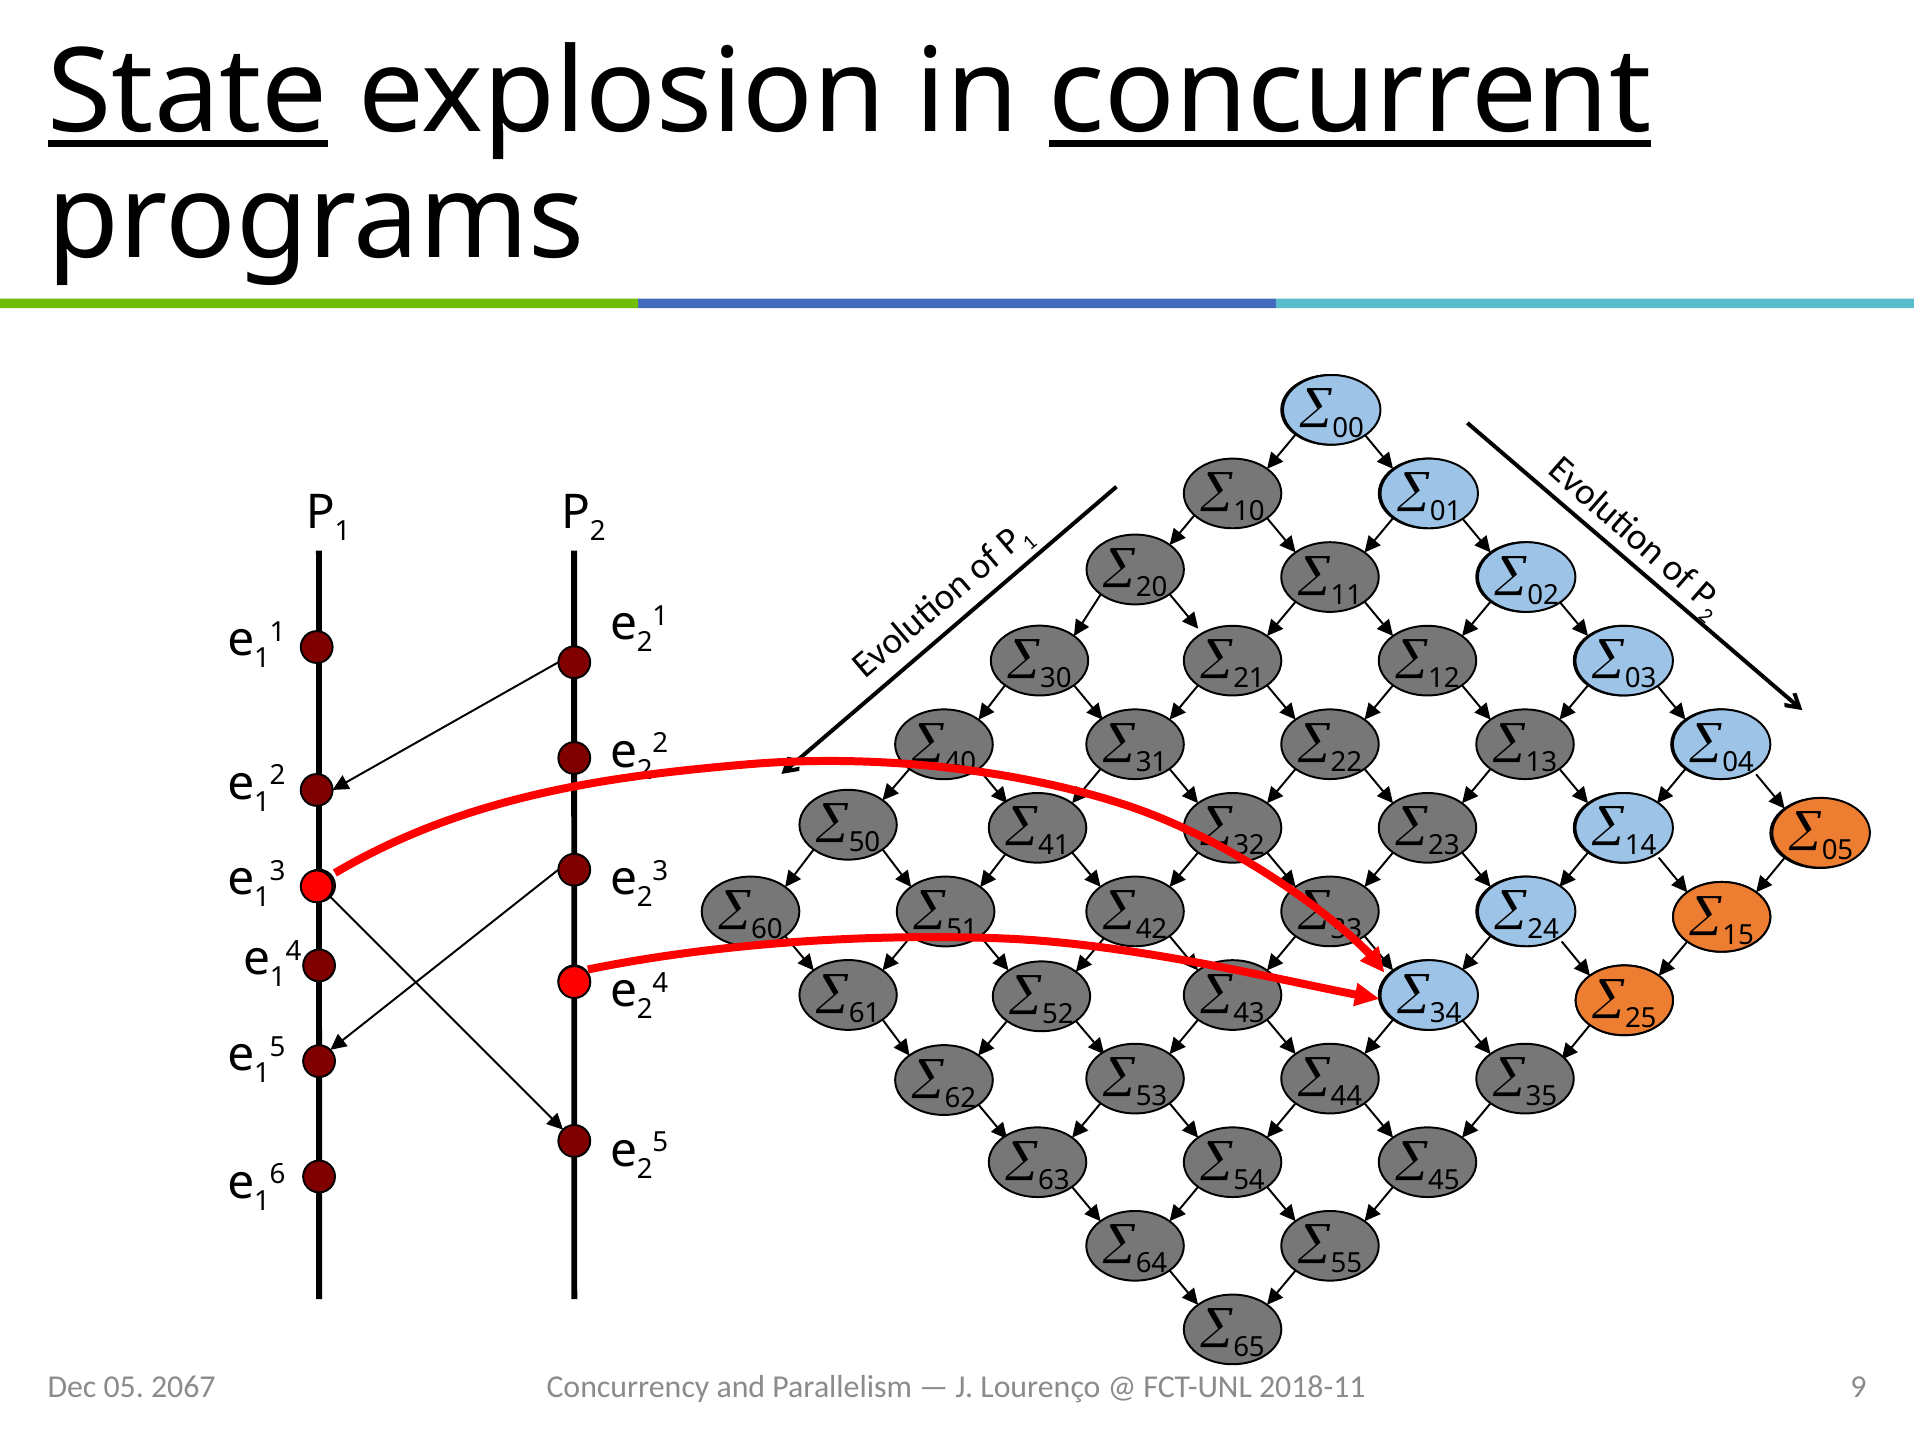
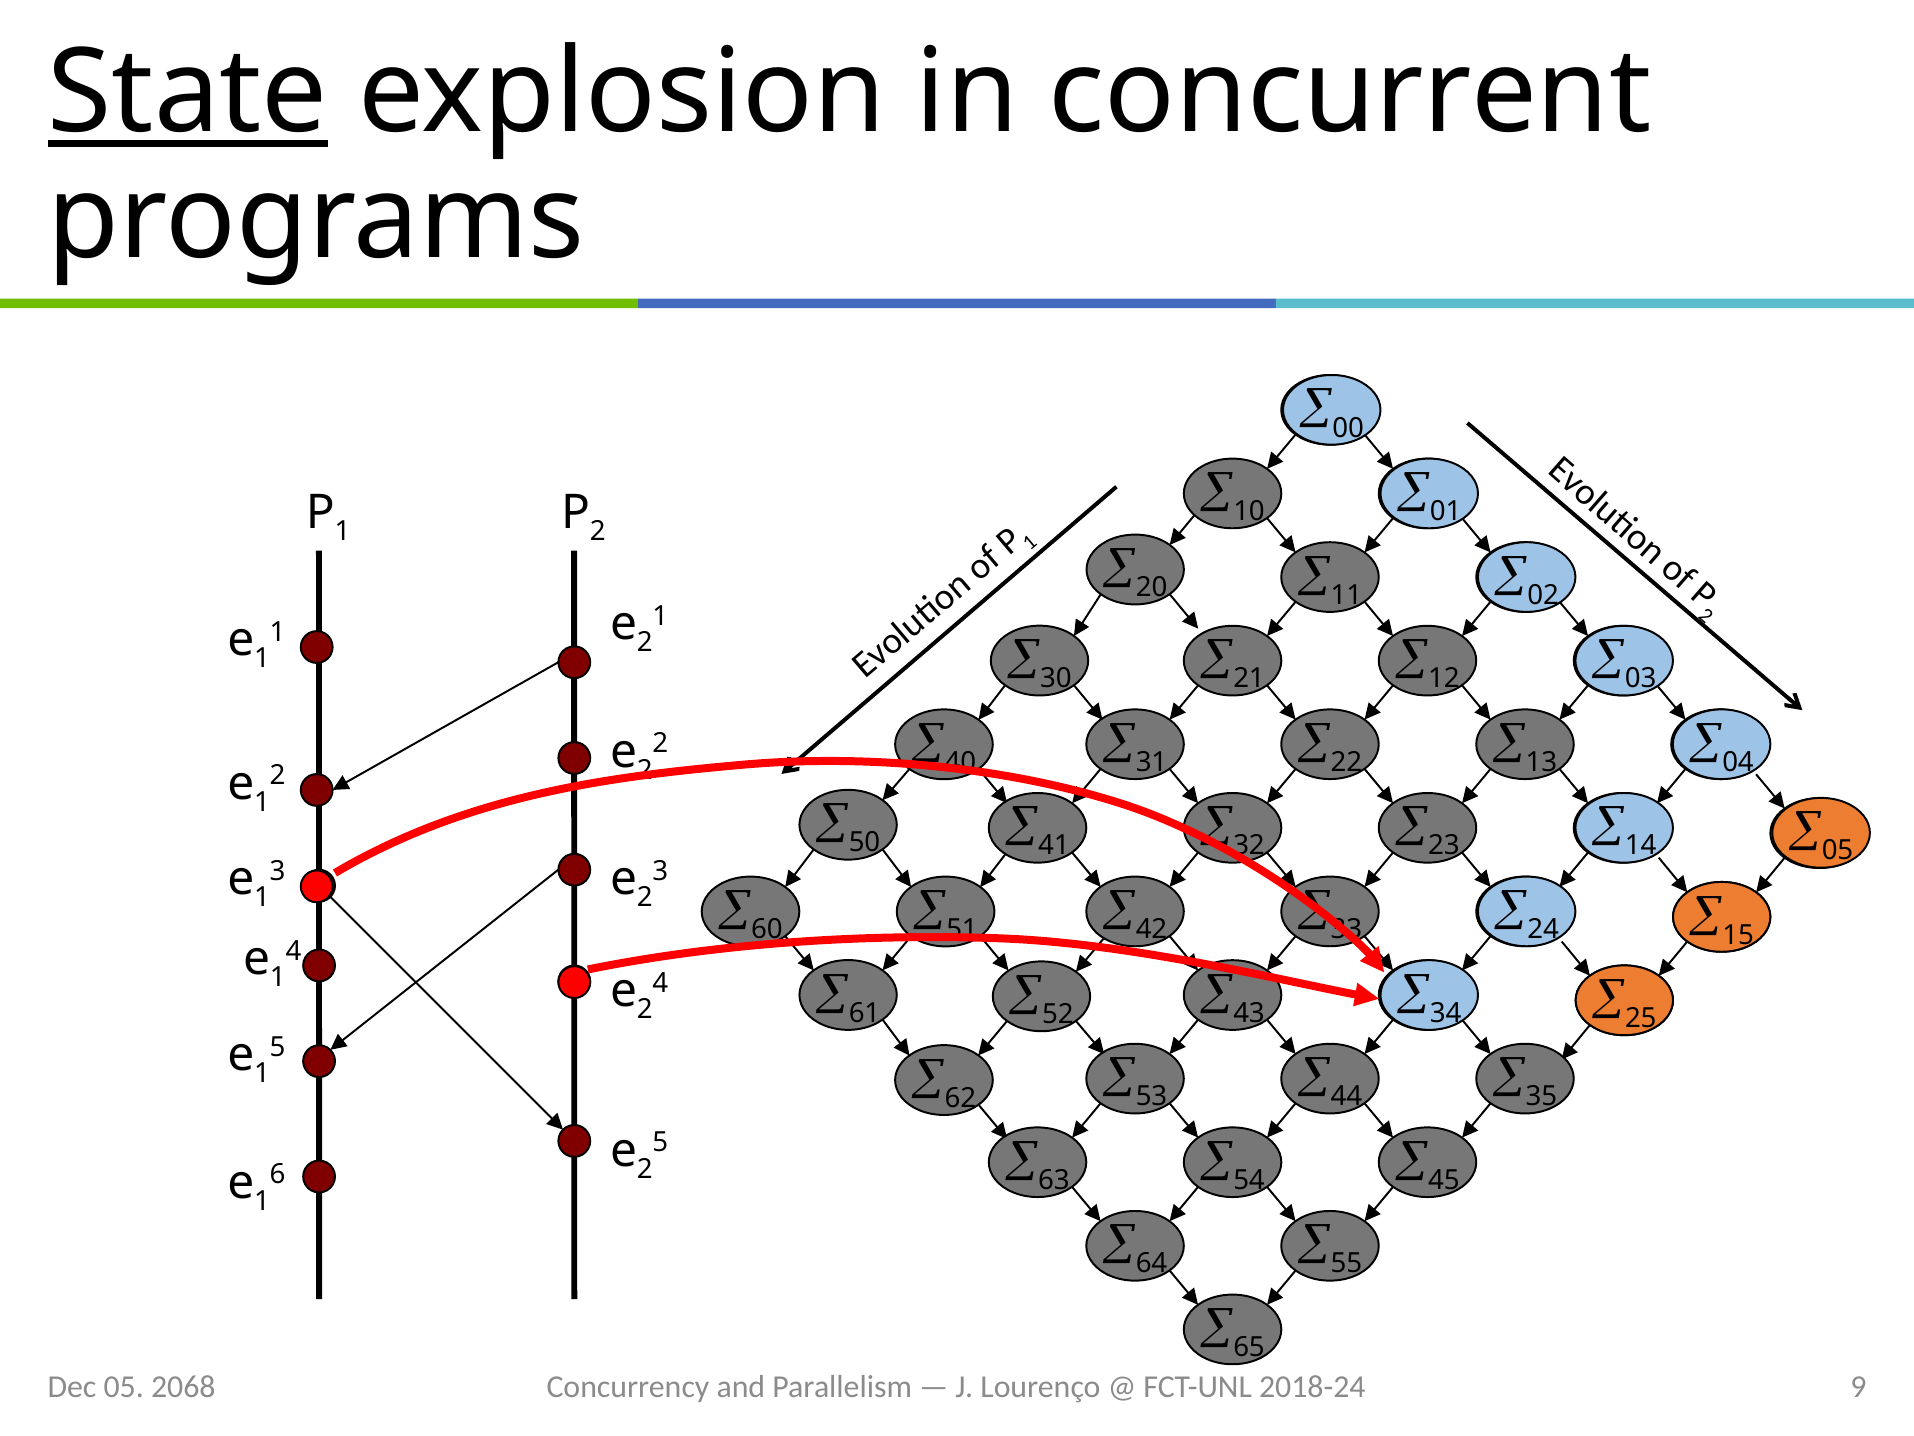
concurrent underline: present -> none (1350, 93)
2018-11: 2018-11 -> 2018-24 (1312, 1386)
2067: 2067 -> 2068 (183, 1386)
